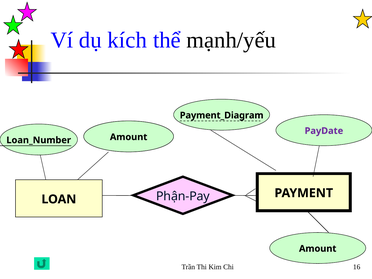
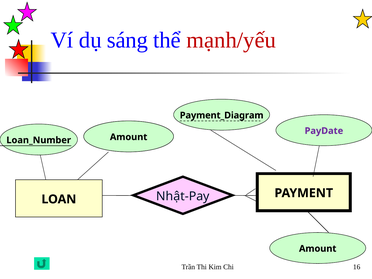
kích: kích -> sáng (127, 40)
mạnh/yếu colour: black -> red (231, 40)
Phận-Pay: Phận-Pay -> Nhật-Pay (183, 196)
